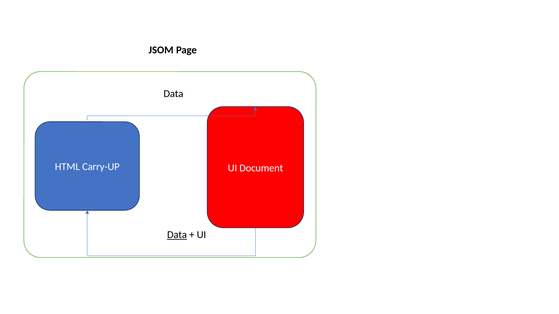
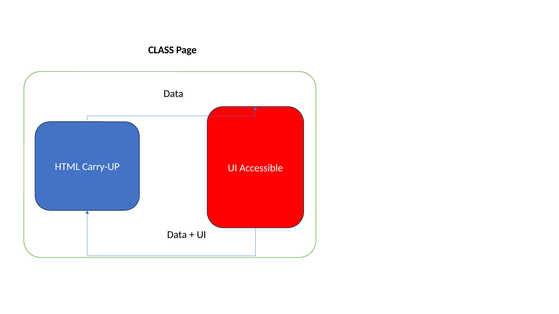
JSOM: JSOM -> CLASS (161, 50)
Document: Document -> Accessible (261, 168)
Data underline: present -> none (177, 235)
